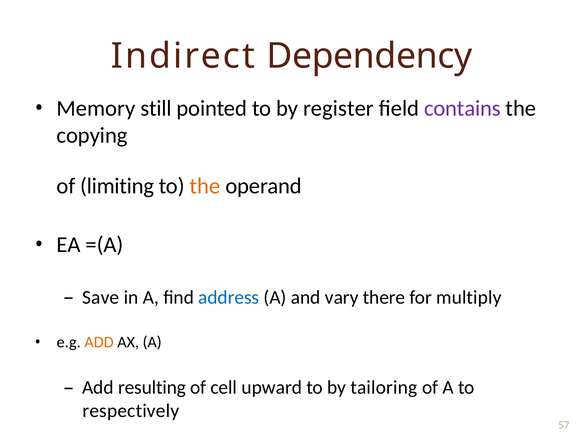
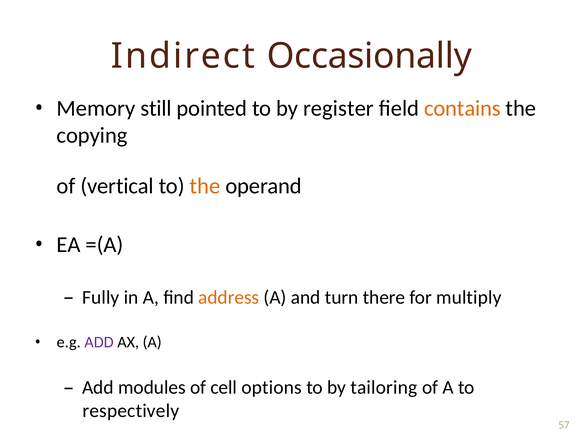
Dependency: Dependency -> Occasionally (369, 56)
contains colour: purple -> orange (462, 108)
limiting: limiting -> vertical (117, 186)
Save: Save -> Fully (101, 297)
address colour: blue -> orange (229, 297)
vary: vary -> turn (342, 297)
ADD colour: orange -> purple (99, 342)
resulting: resulting -> modules (152, 387)
upward: upward -> options (272, 387)
